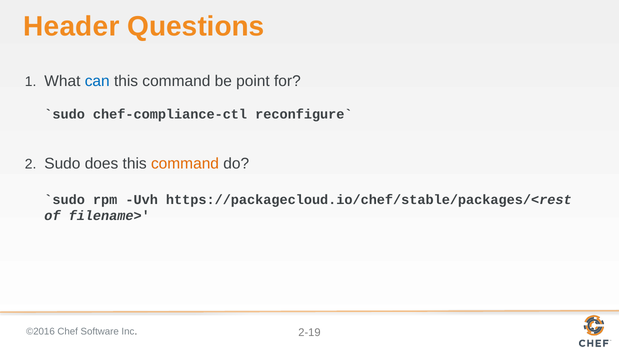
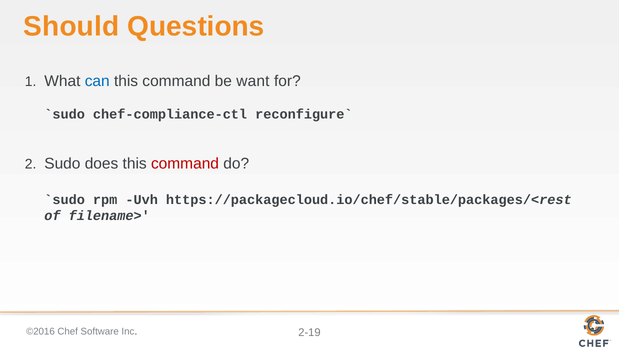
Header: Header -> Should (71, 27)
point: point -> want (253, 81)
command colour: orange -> red (185, 164)
